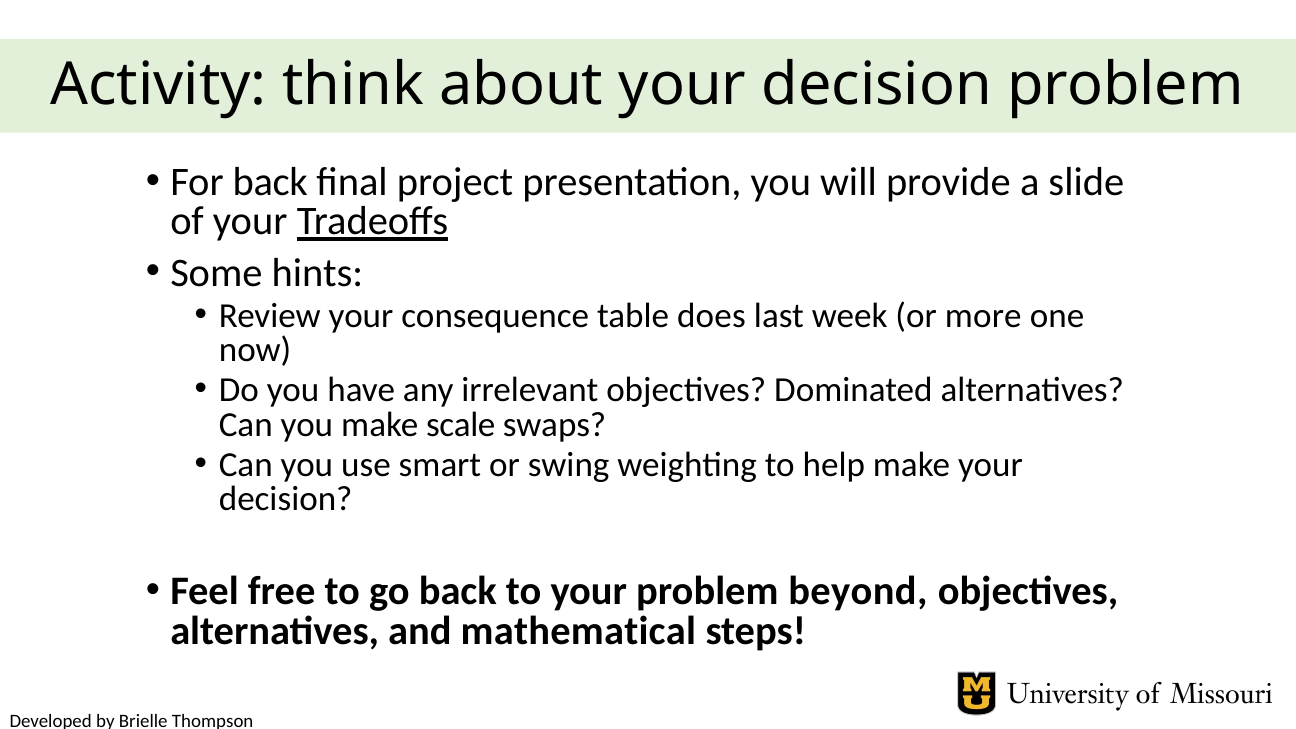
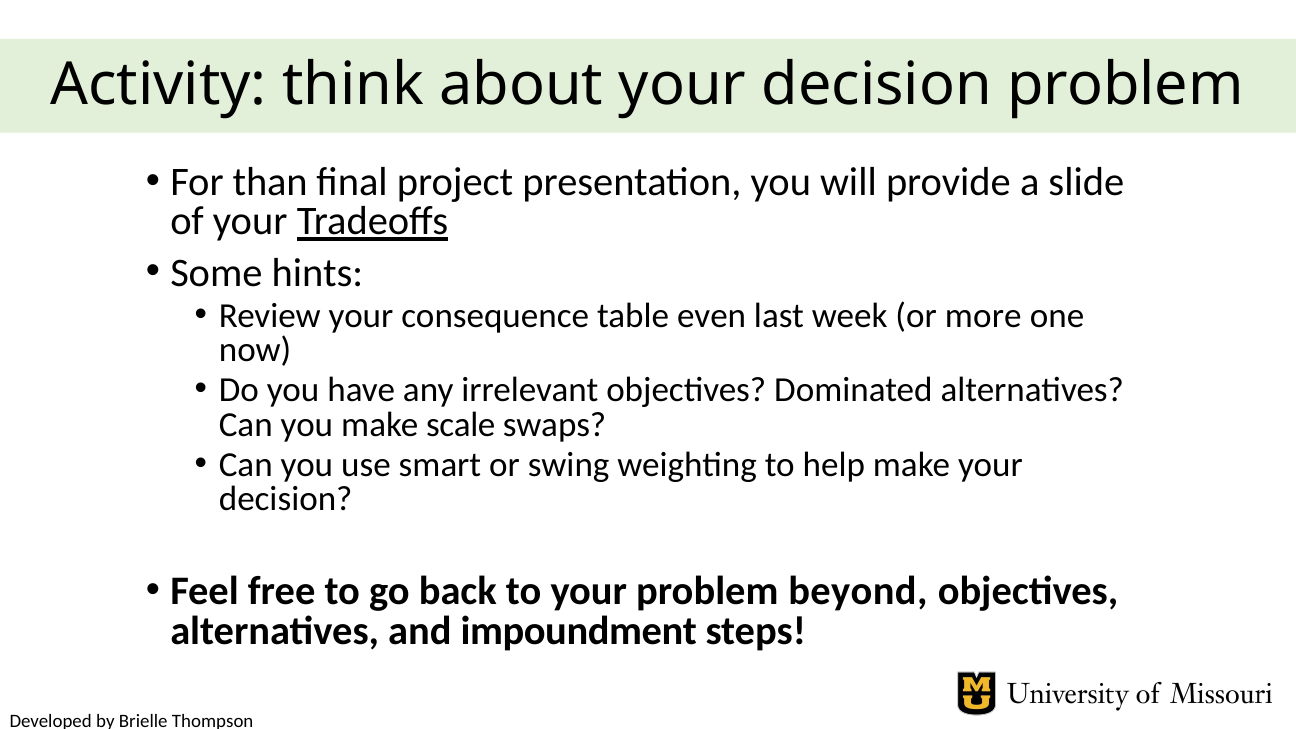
For back: back -> than (270, 182)
does: does -> even (712, 316)
mathematical: mathematical -> impoundment (579, 631)
